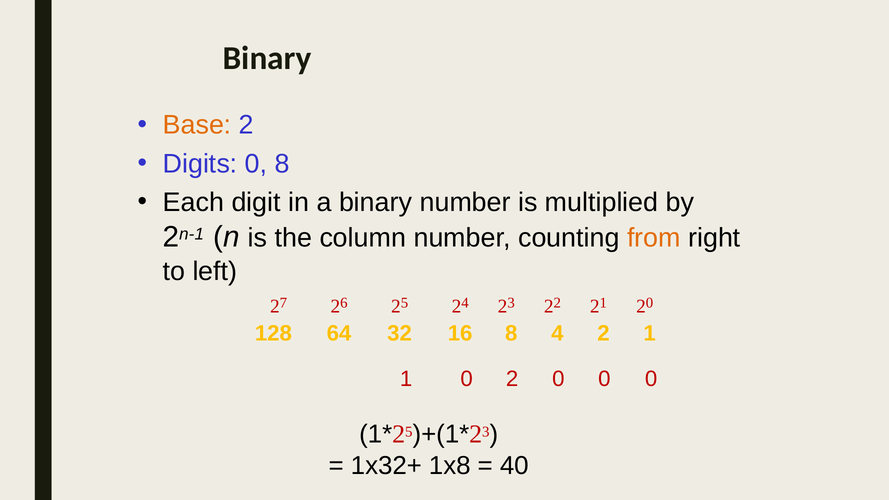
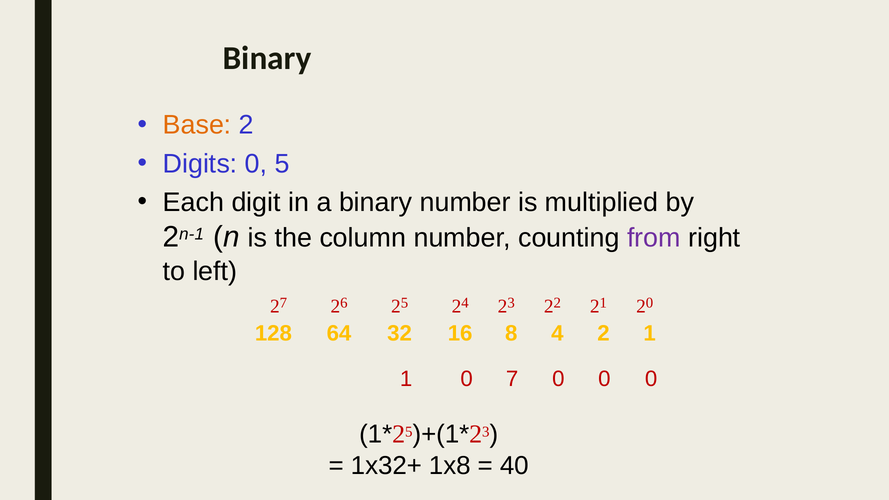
0 8: 8 -> 5 (282, 164)
from colour: orange -> purple (654, 238)
0 2: 2 -> 7 (512, 379)
